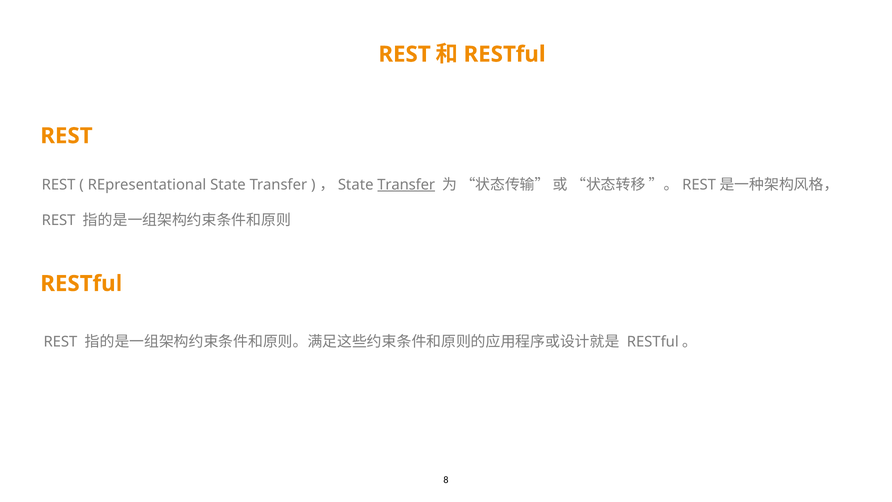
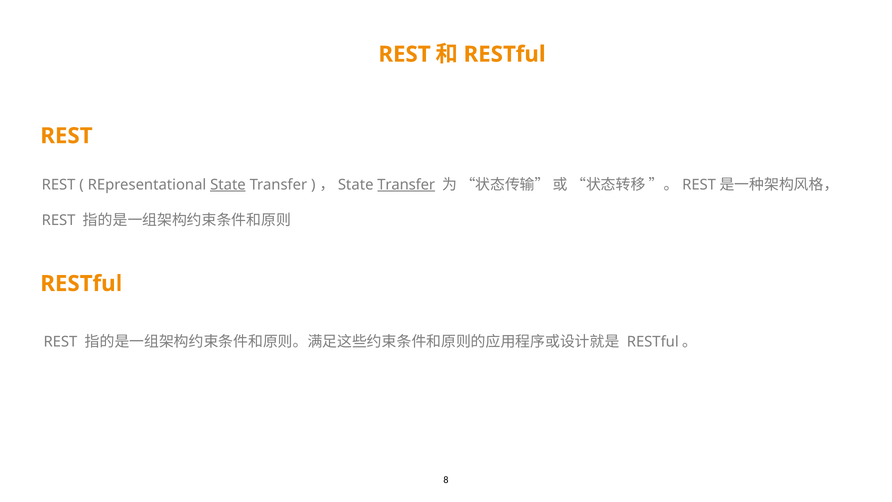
State underline: none -> present (228, 185)
